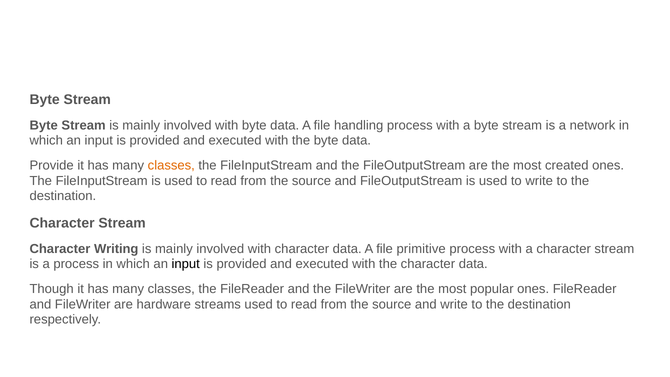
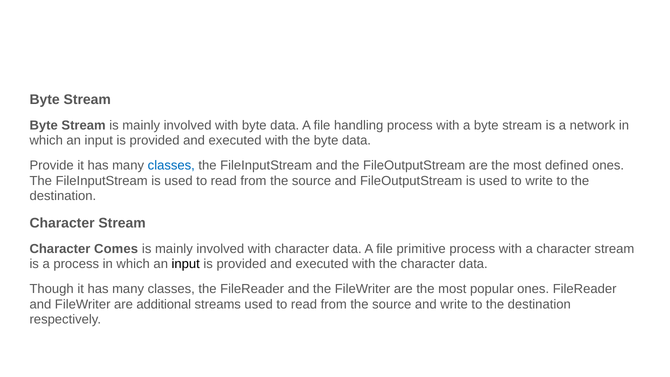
classes colour: orange -> blue (171, 166)
created: created -> defined (567, 166)
Writing: Writing -> Comes (116, 249)
hardware: hardware -> additional (164, 304)
